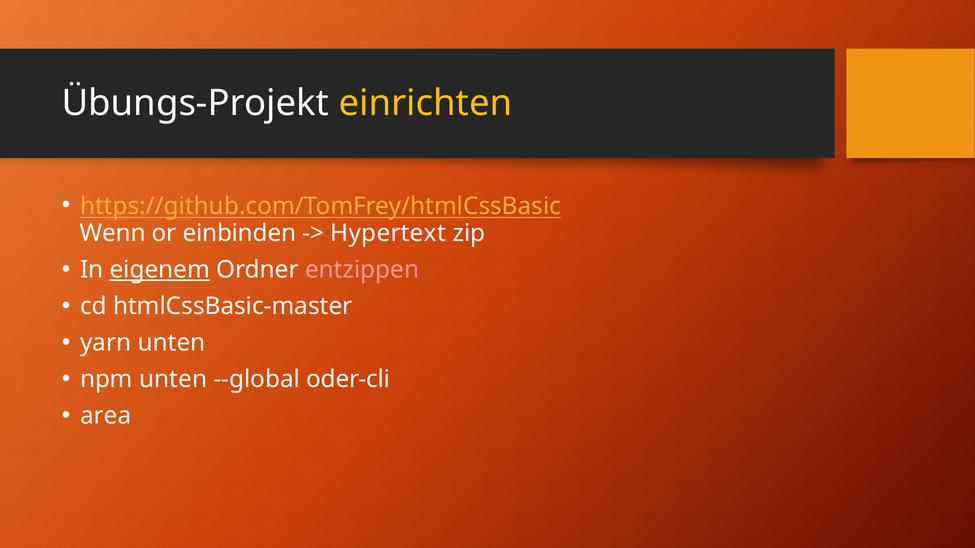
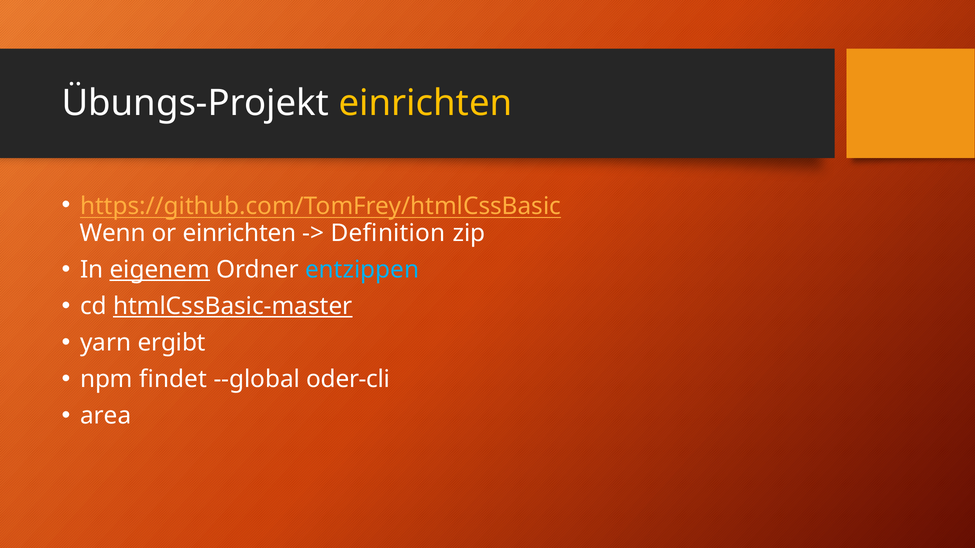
or einbinden: einbinden -> einrichten (239, 233)
Hypertext: Hypertext -> Definition (388, 233)
entzippen colour: pink -> light blue (362, 270)
htmlCssBasic-master underline: none -> present (233, 306)
yarn unten: unten -> ergibt (172, 343)
npm unten: unten -> findet (173, 379)
